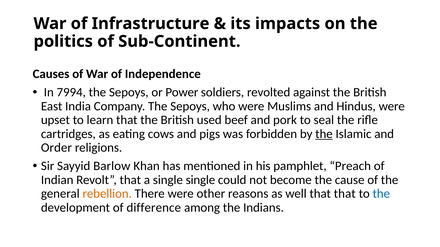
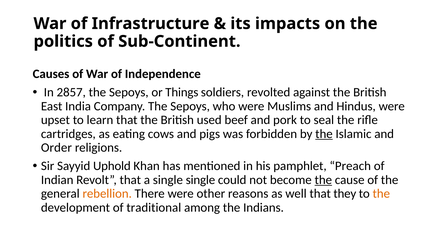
7994: 7994 -> 2857 (71, 92)
Power: Power -> Things (182, 92)
Barlow: Barlow -> Uphold (112, 166)
the underline: none -> present (323, 180)
that that: that -> they (345, 194)
the colour: blue -> orange (381, 194)
difference: difference -> traditional (154, 208)
